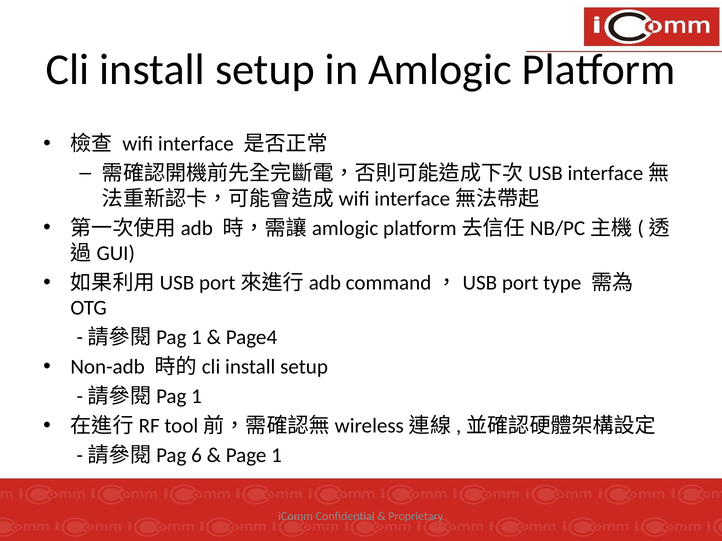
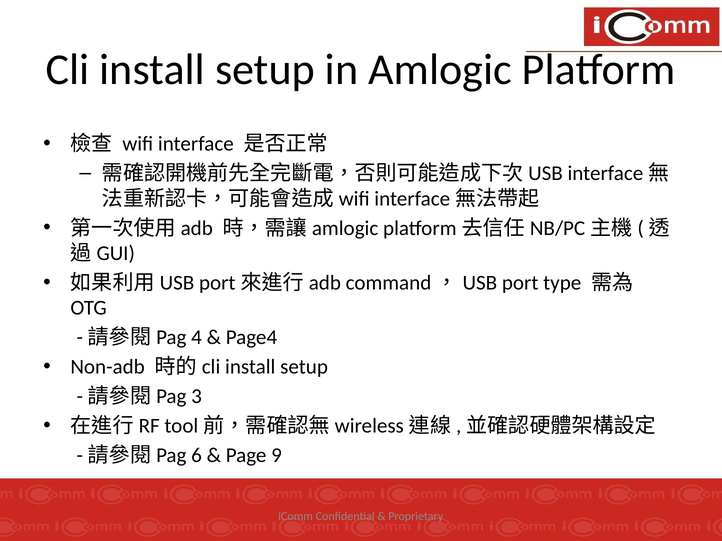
1: 1 -> 4 (197, 338)
1: 1 -> 3 (197, 397)
Page 1: 1 -> 9 (277, 456)
